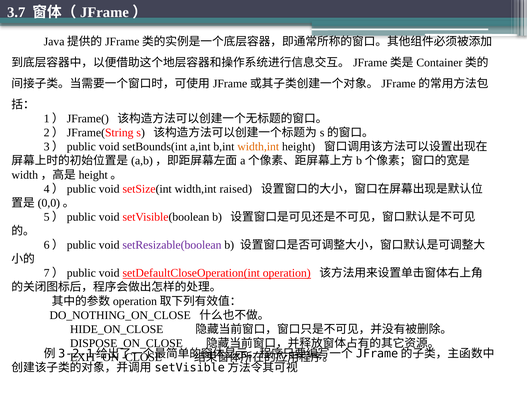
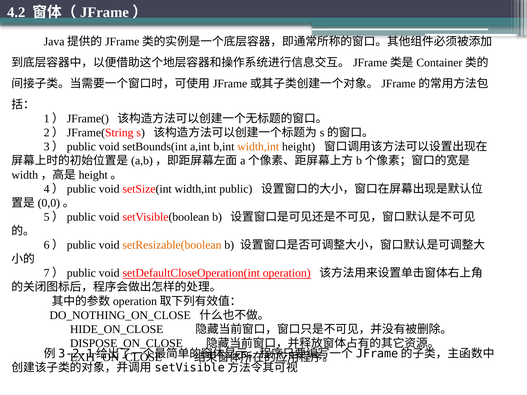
3.7: 3.7 -> 4.2 (16, 12)
raised: raised -> public (236, 189)
setResizable(boolean colour: purple -> orange (172, 245)
